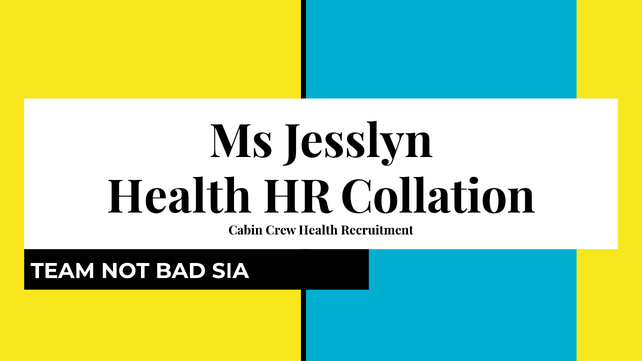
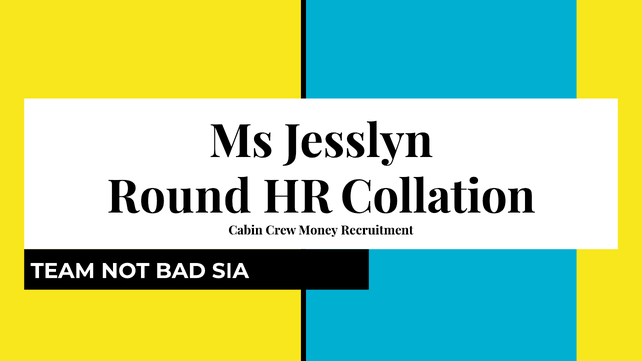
Health: Health -> Round (179, 197)
Crew Health: Health -> Money (318, 230)
